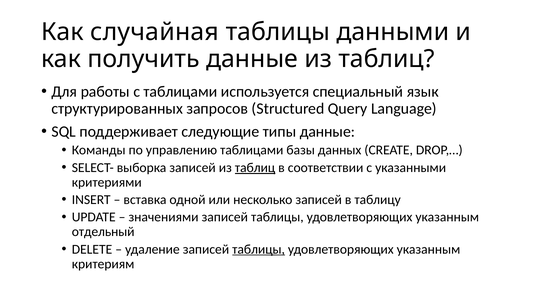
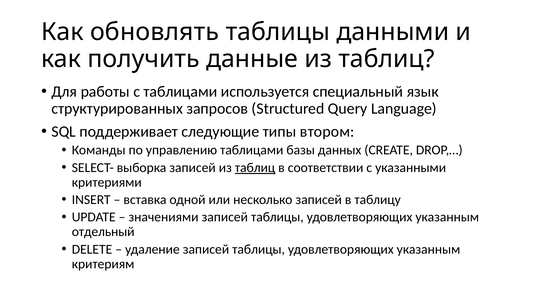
случайная: случайная -> обновлять (155, 32)
типы данные: данные -> втором (327, 131)
таблицы underline: present -> none (259, 249)
